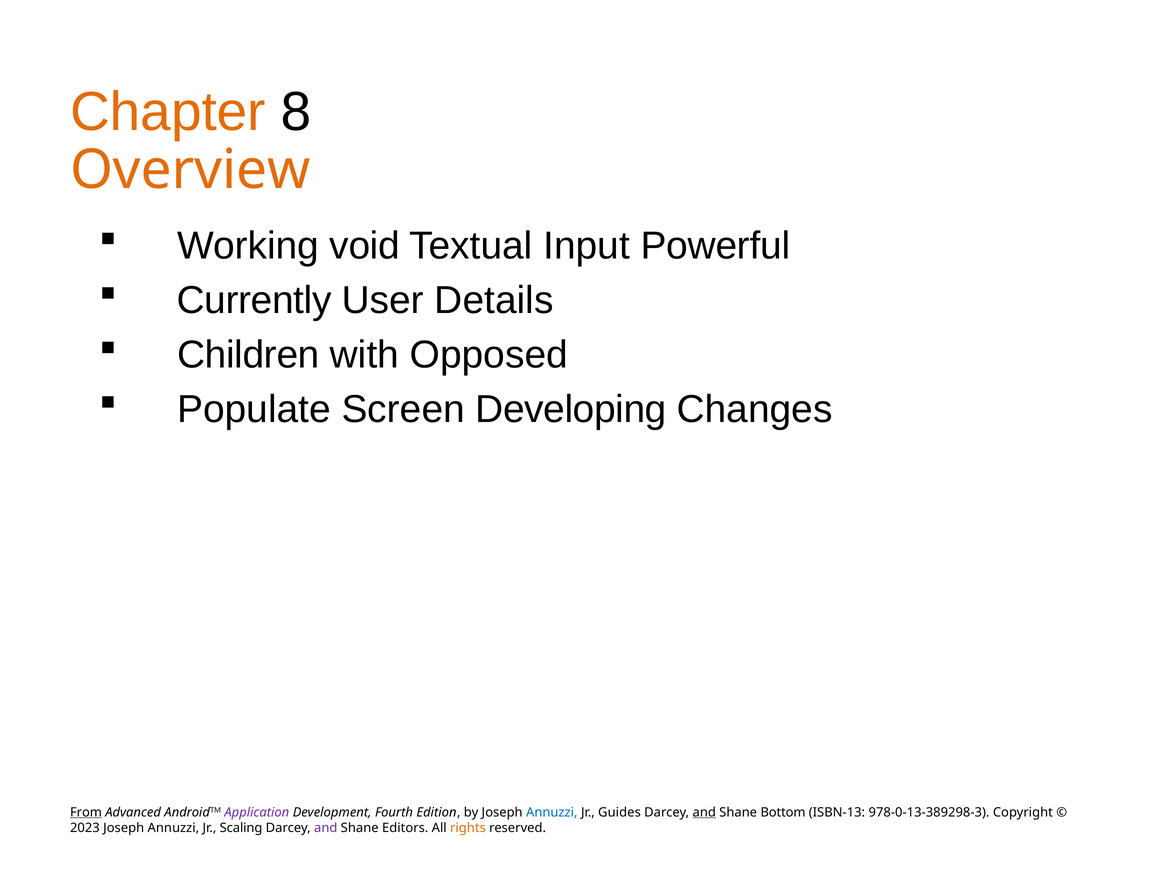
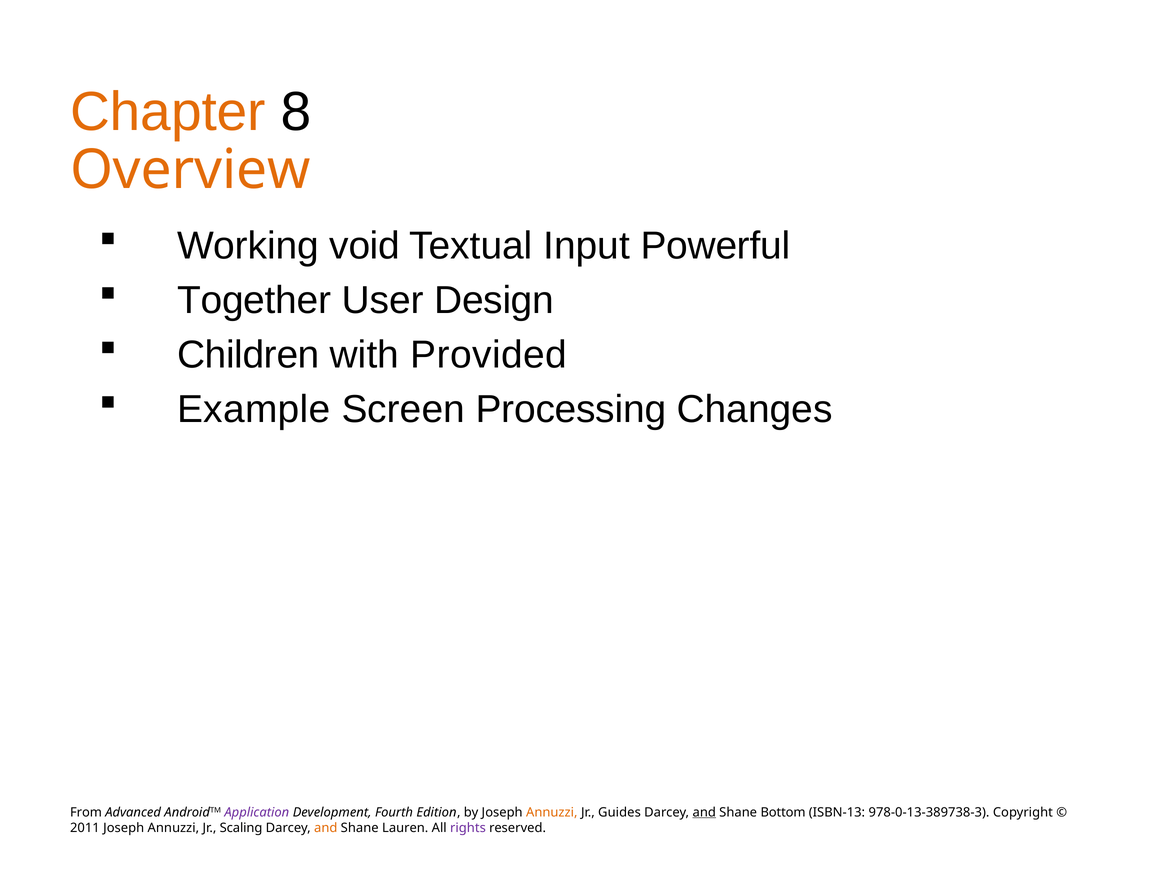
Currently: Currently -> Together (254, 301)
Details: Details -> Design (494, 301)
Opposed: Opposed -> Provided (489, 355)
Populate: Populate -> Example (254, 410)
Developing: Developing -> Processing (571, 410)
From underline: present -> none (86, 812)
Annuzzi colour: blue -> orange (552, 812)
978-0-13-389298-3: 978-0-13-389298-3 -> 978-0-13-389738-3 (929, 812)
2023: 2023 -> 2011 (85, 828)
and colour: purple -> orange (326, 828)
Editors: Editors -> Lauren (405, 828)
rights colour: orange -> purple (468, 828)
